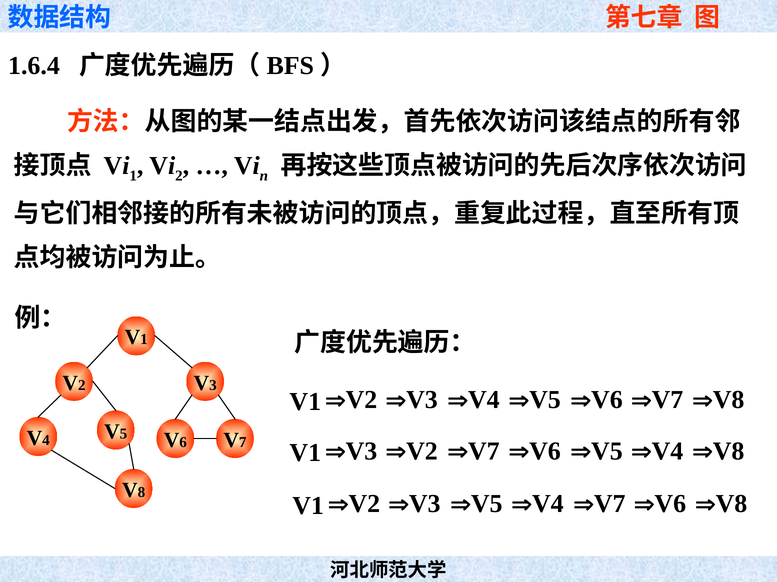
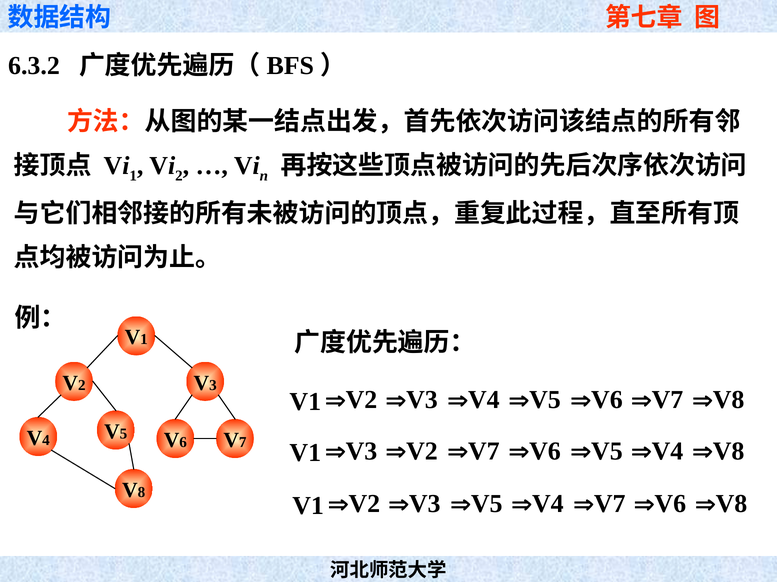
1.6.4: 1.6.4 -> 6.3.2 (34, 66)
